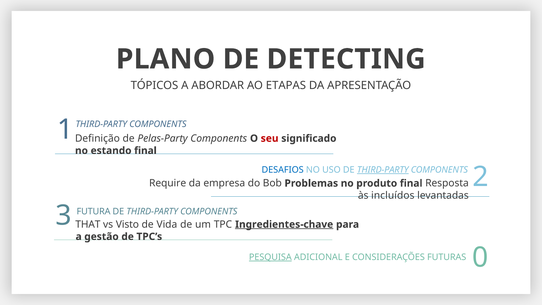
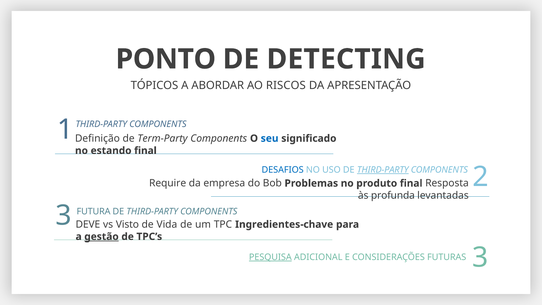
PLANO: PLANO -> PONTO (166, 59)
ETAPAS: ETAPAS -> RISCOS (286, 85)
Pelas-Party: Pelas-Party -> Term-Party (162, 138)
seu colour: red -> blue (270, 138)
incluídos: incluídos -> profunda (393, 195)
THAT: THAT -> DEVE (88, 224)
Ingredientes-chave underline: present -> none (284, 224)
gestão underline: none -> present (101, 237)
FUTURAS 0: 0 -> 3 (480, 257)
